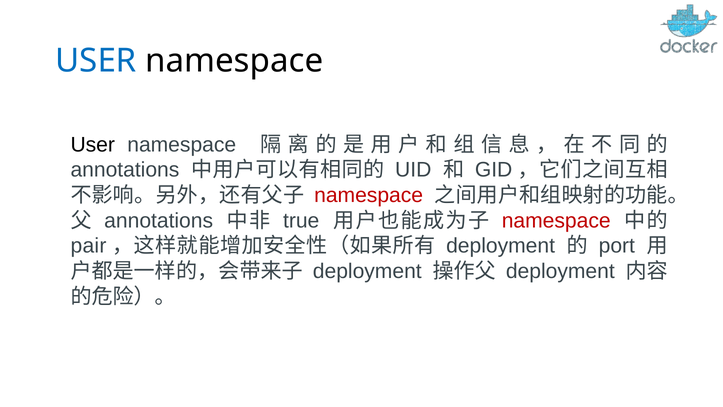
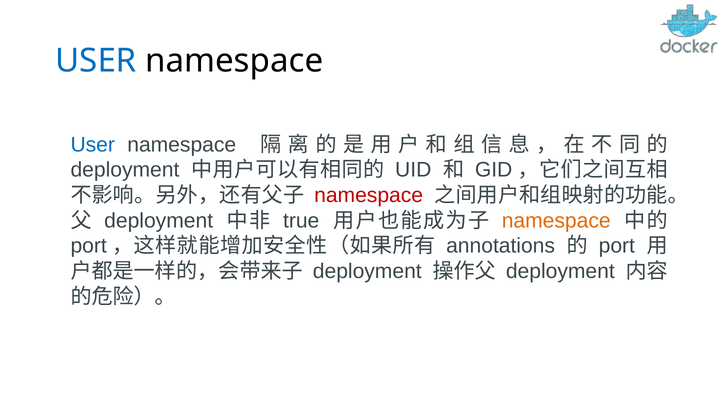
User colour: black -> blue (93, 144)
annotations: annotations -> deployment (125, 170)
annotations: annotations -> deployment (159, 220)
namespace colour: red -> orange (556, 220)
pair: pair -> port (89, 246)
deployment: deployment -> annotations (501, 246)
